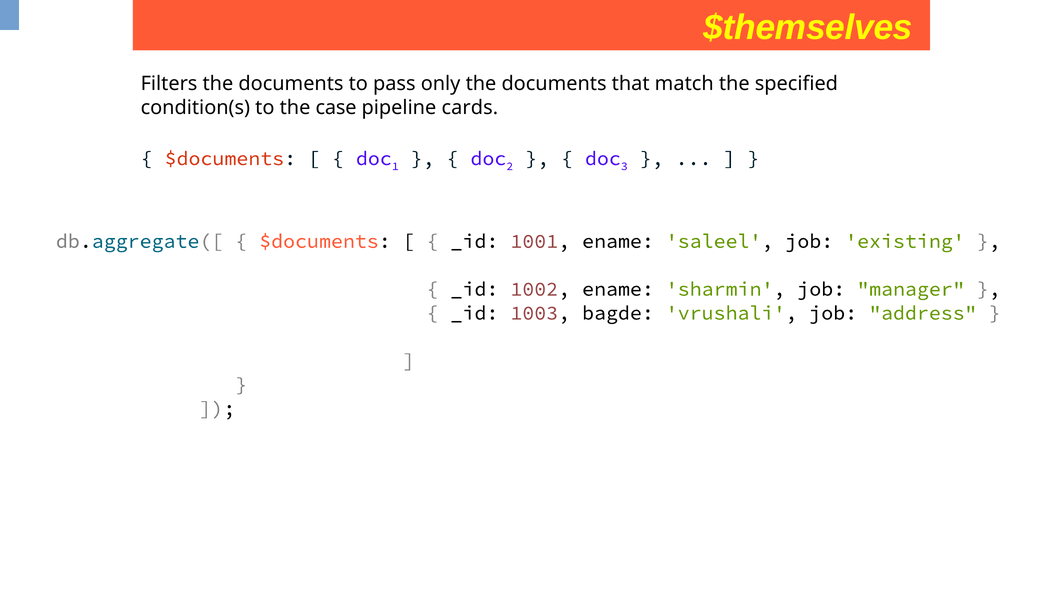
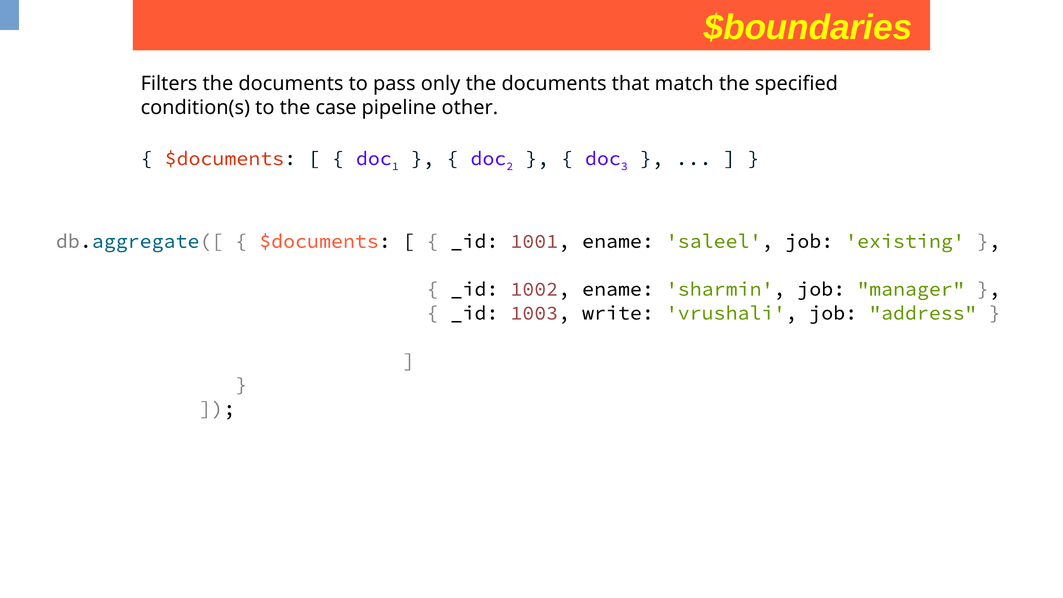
$themselves: $themselves -> $boundaries (808, 28)
cards: cards -> other (470, 108)
bagde: bagde -> write (618, 313)
